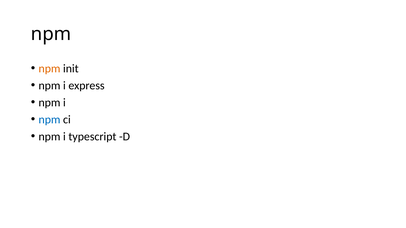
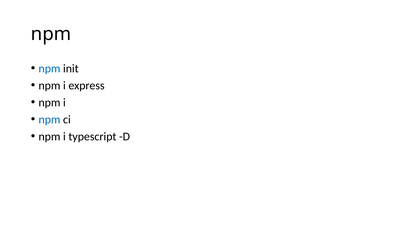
npm colour: orange -> blue (49, 69)
